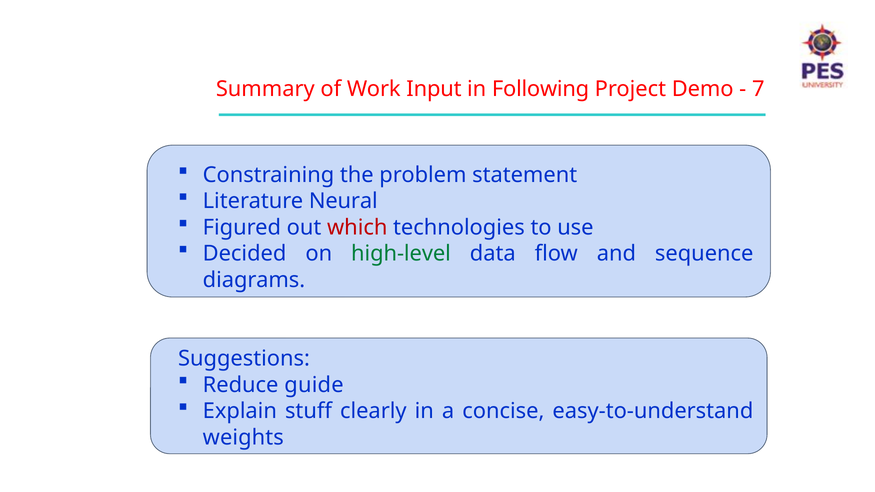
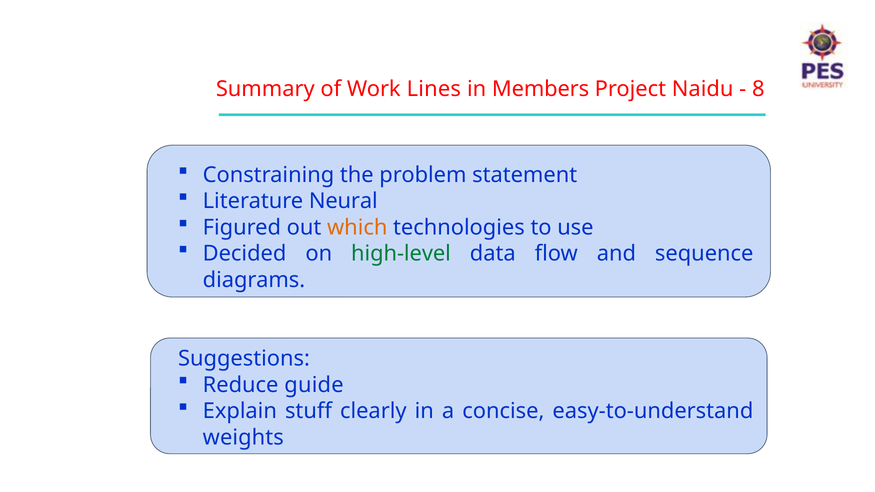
Input: Input -> Lines (434, 89)
Following: Following -> Members (541, 89)
Demo: Demo -> Naidu (703, 89)
7: 7 -> 8 (758, 89)
which colour: red -> orange (357, 227)
